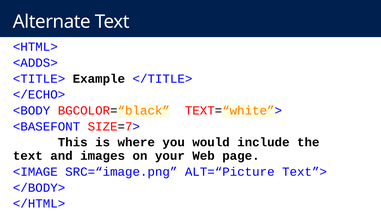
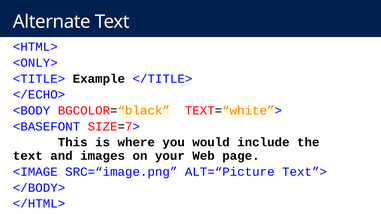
<ADDS>: <ADDS> -> <ONLY> (35, 63)
